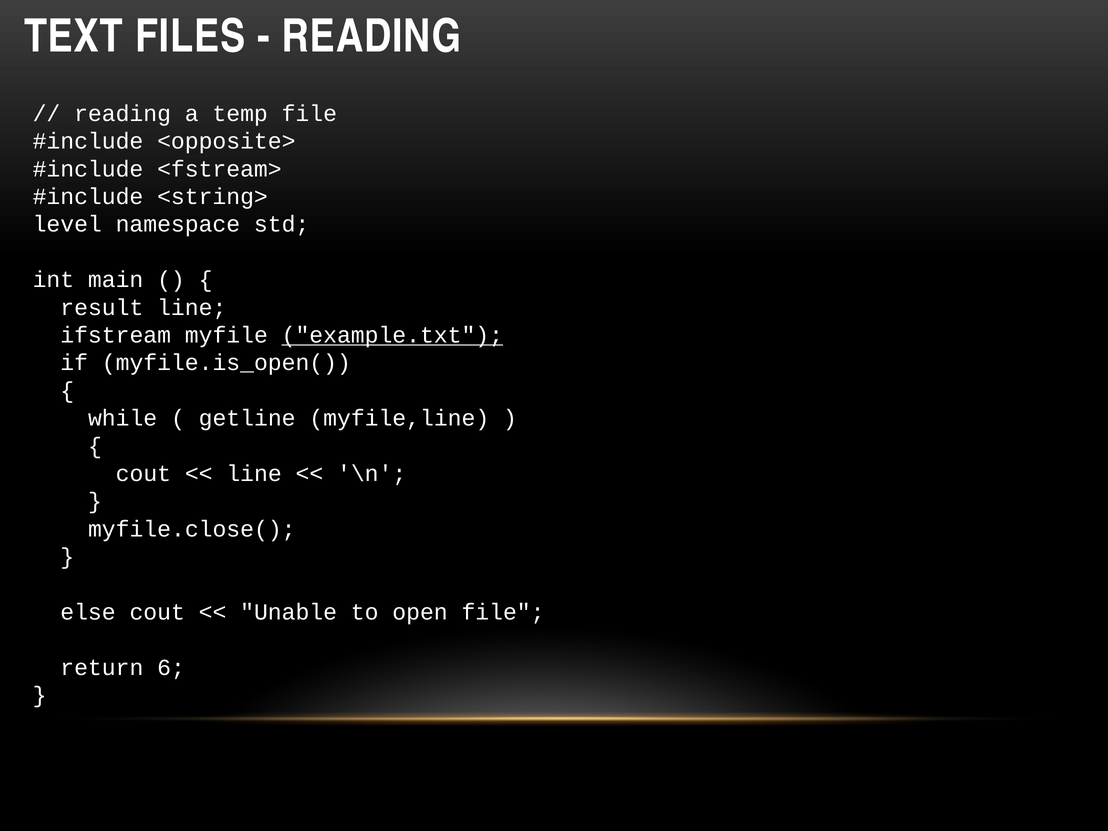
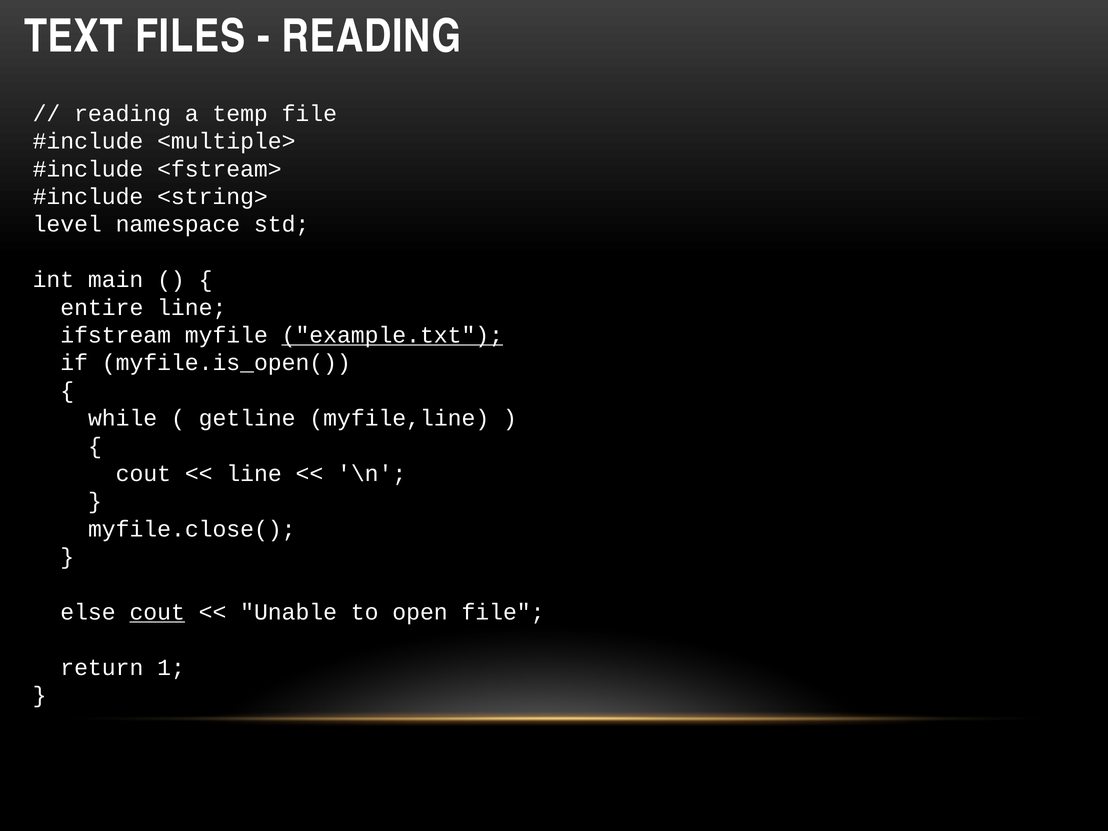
<opposite>: <opposite> -> <multiple> (226, 141)
result: result -> entire (102, 307)
cout underline: none -> present (157, 612)
6: 6 -> 1 (171, 668)
